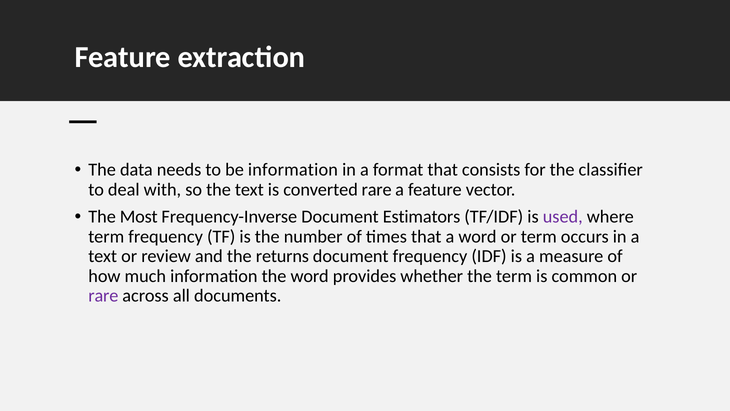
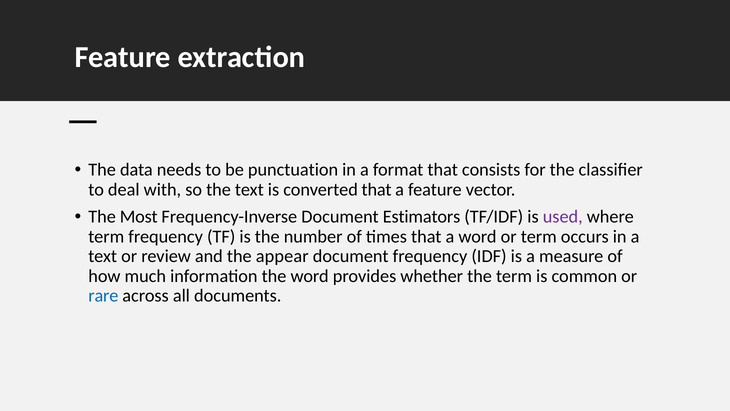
be information: information -> punctuation (293, 170)
converted rare: rare -> that (377, 189)
returns: returns -> appear (282, 256)
rare colour: purple -> blue (103, 295)
